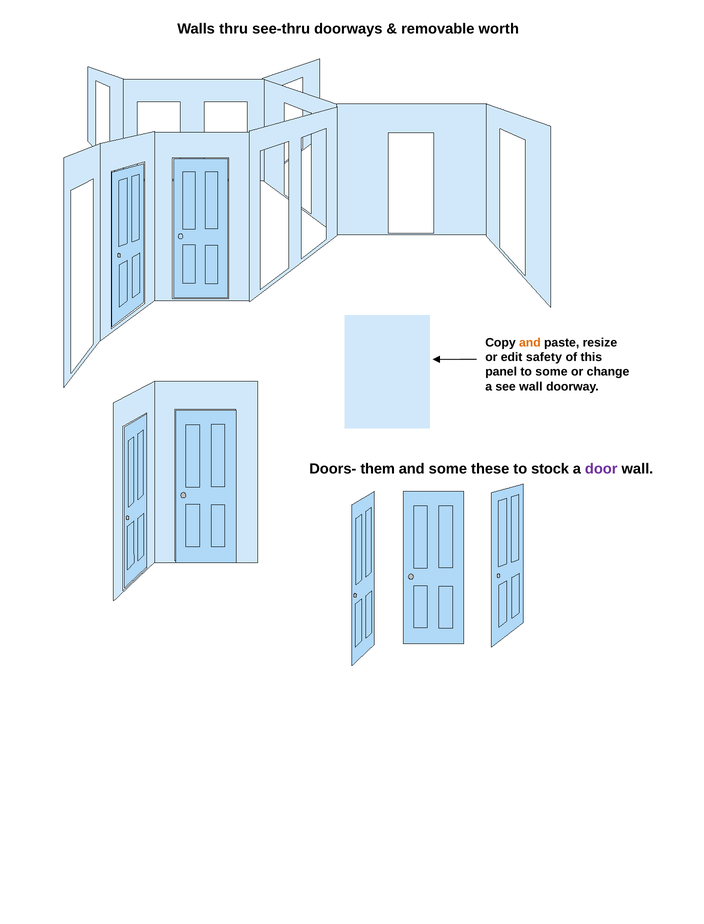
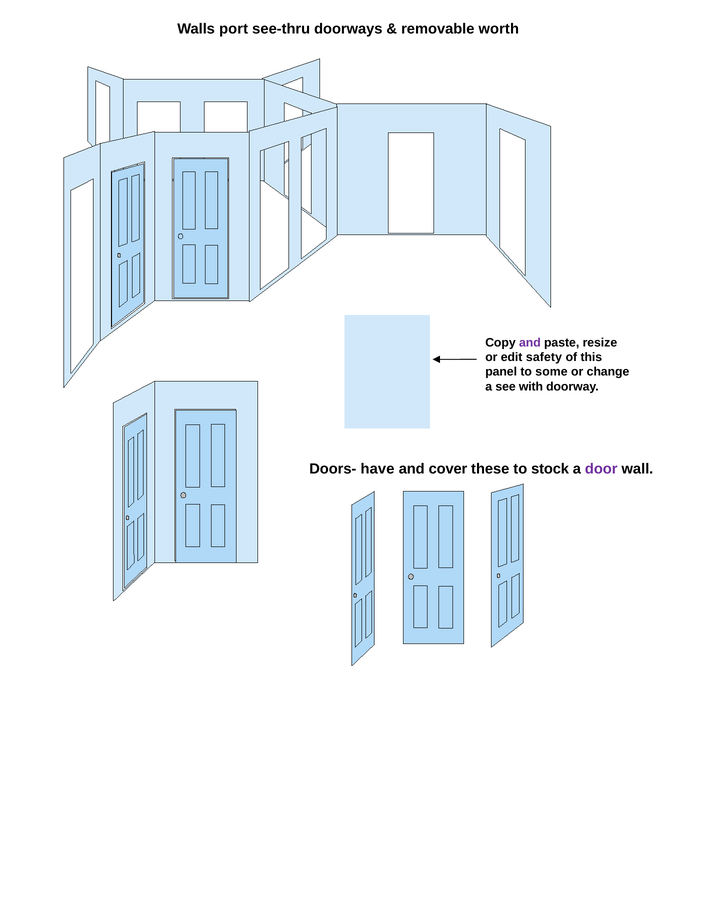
thru: thru -> port (234, 29)
and colour: orange -> purple (530, 342)
see wall: wall -> with (531, 387)
them: them -> have (378, 469)
and some: some -> cover (448, 469)
